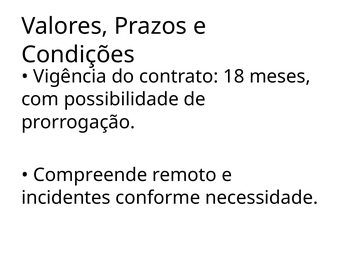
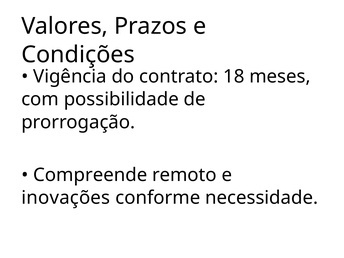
incidentes: incidentes -> inovações (66, 198)
